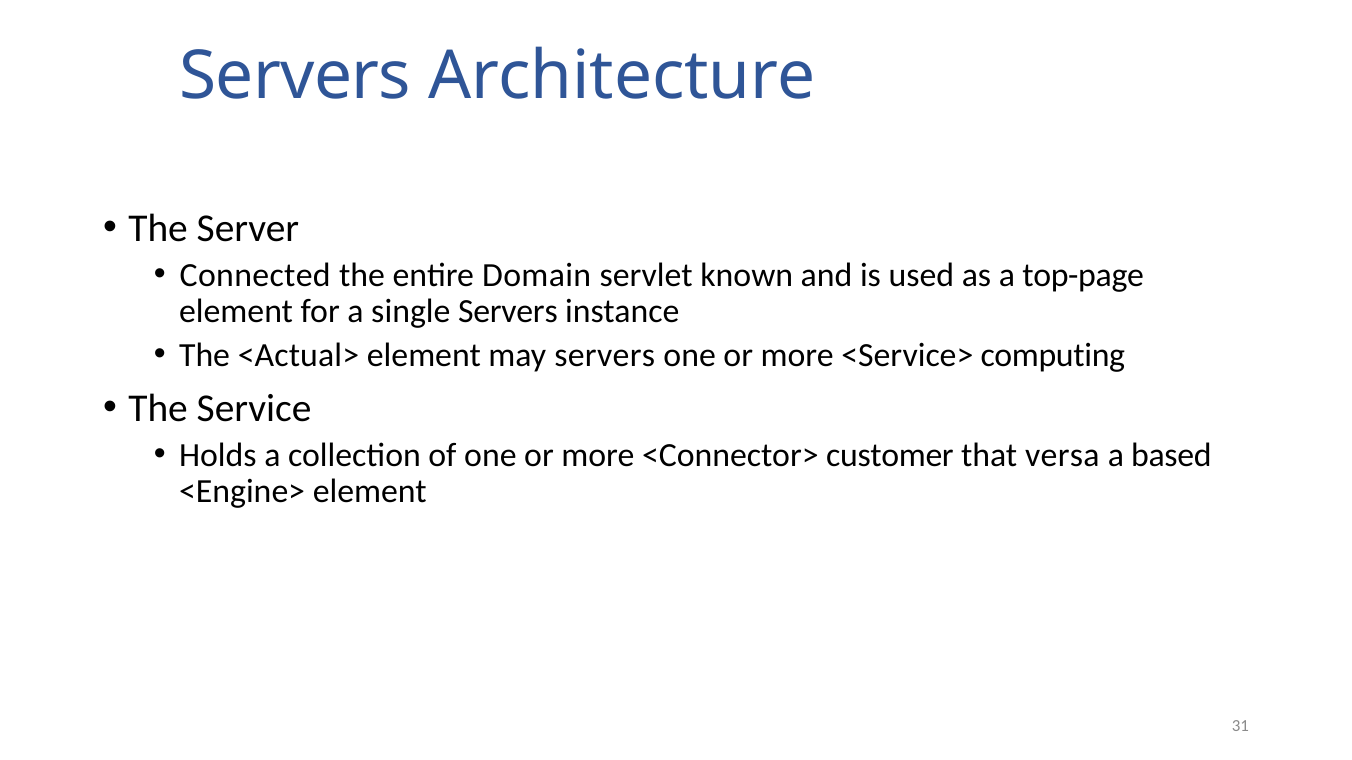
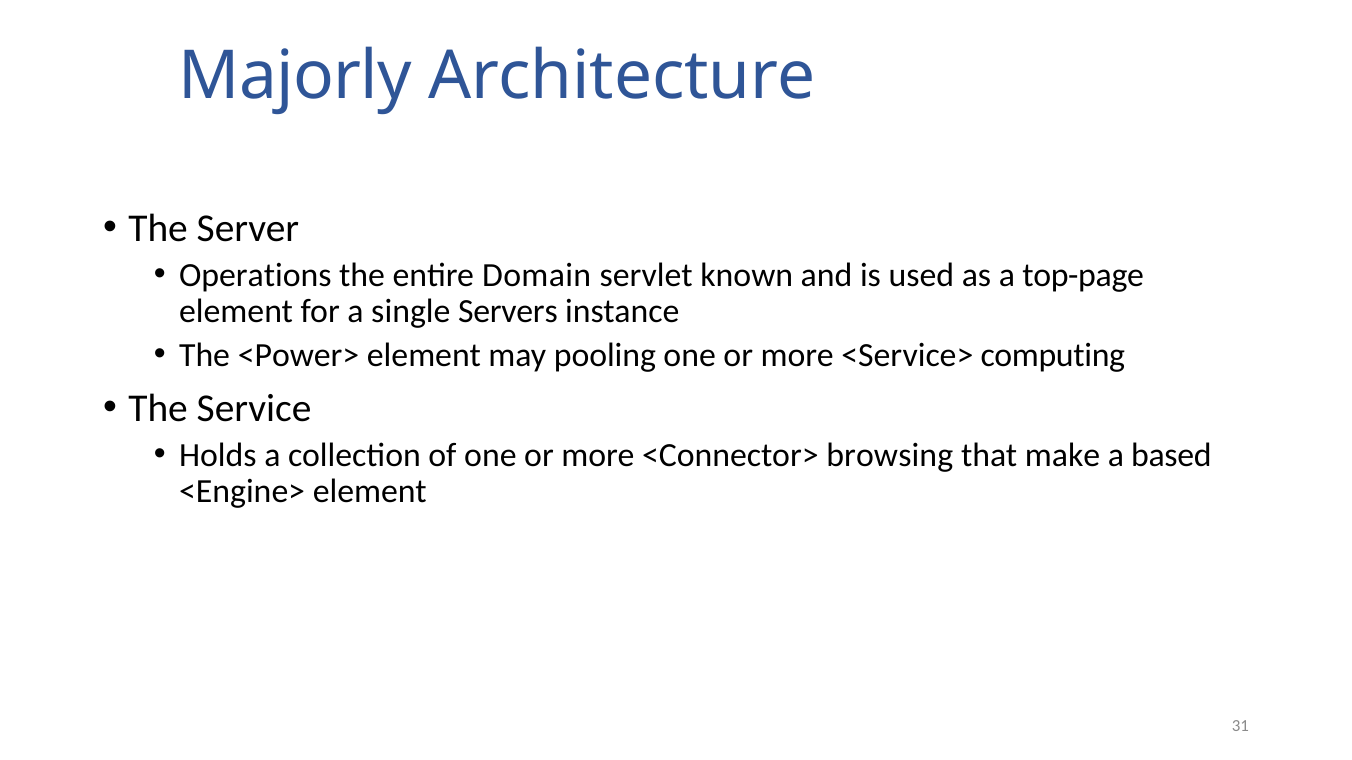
Servers: Servers -> Majorly (295, 76)
Connected: Connected -> Operations (255, 275)
<Actual>: <Actual> -> <Power> (299, 355)
may servers: servers -> pooling (605, 355)
customer: customer -> browsing (890, 455)
versa: versa -> make (1063, 455)
